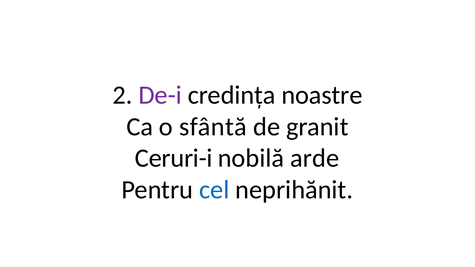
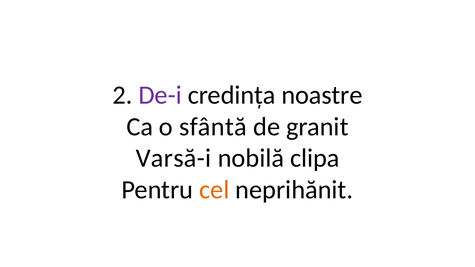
Ceruri-i: Ceruri-i -> Varsă-i (173, 158)
arde: arde -> clipa (315, 158)
cel colour: blue -> orange (214, 190)
